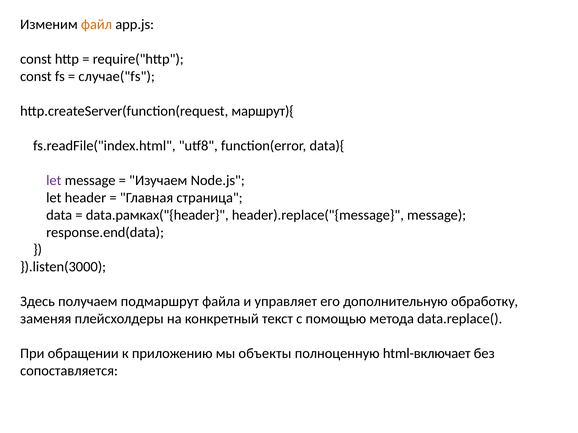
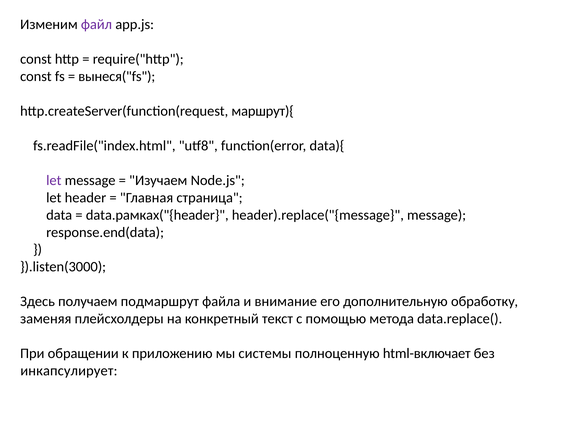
файл colour: orange -> purple (96, 24)
случае("fs: случае("fs -> вынеся("fs (117, 76)
управляет: управляет -> внимание (286, 302)
объекты: объекты -> системы (265, 354)
сопоставляется: сопоставляется -> инкапсулирует (69, 371)
